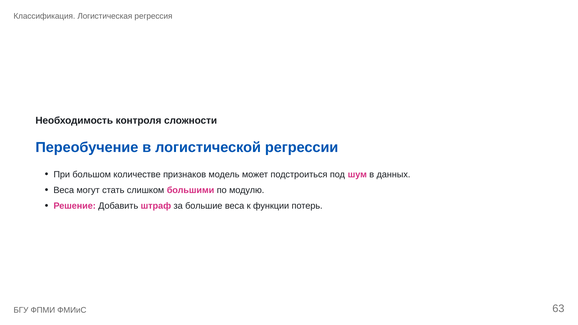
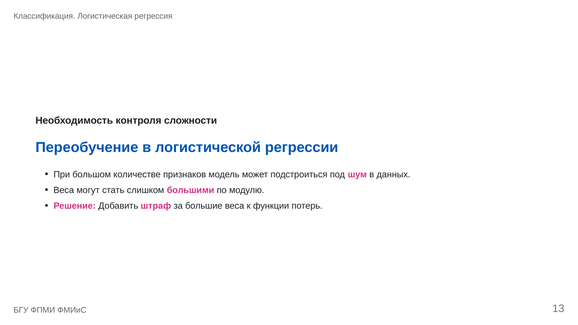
63: 63 -> 13 (558, 309)
